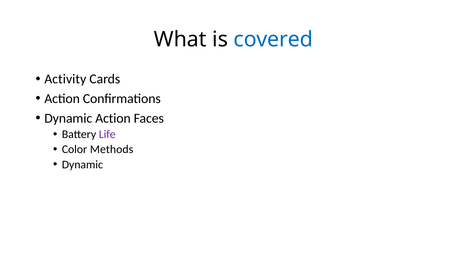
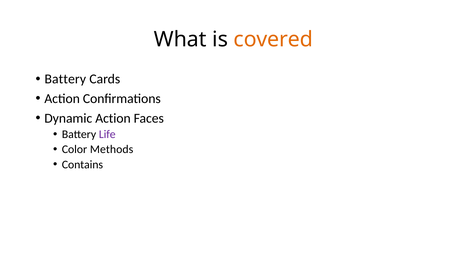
covered colour: blue -> orange (273, 39)
Activity: Activity -> Battery (65, 79)
Dynamic: Dynamic -> Contains (82, 164)
